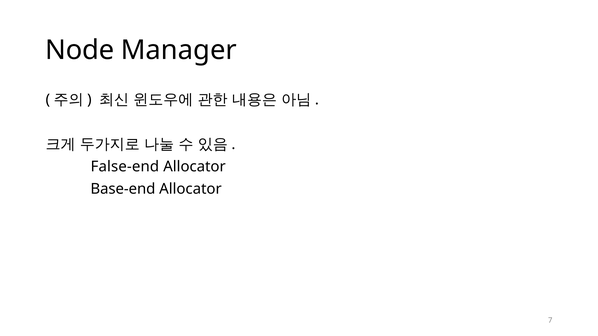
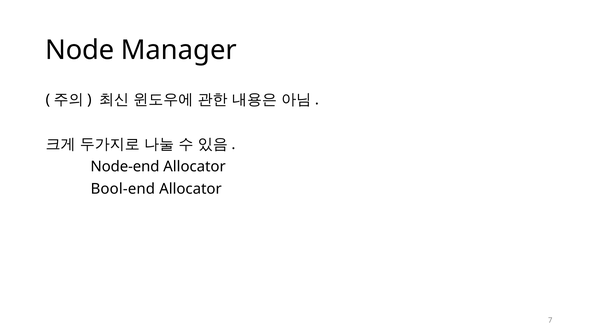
False-end: False-end -> Node-end (125, 167)
Base-end: Base-end -> Bool-end (123, 189)
